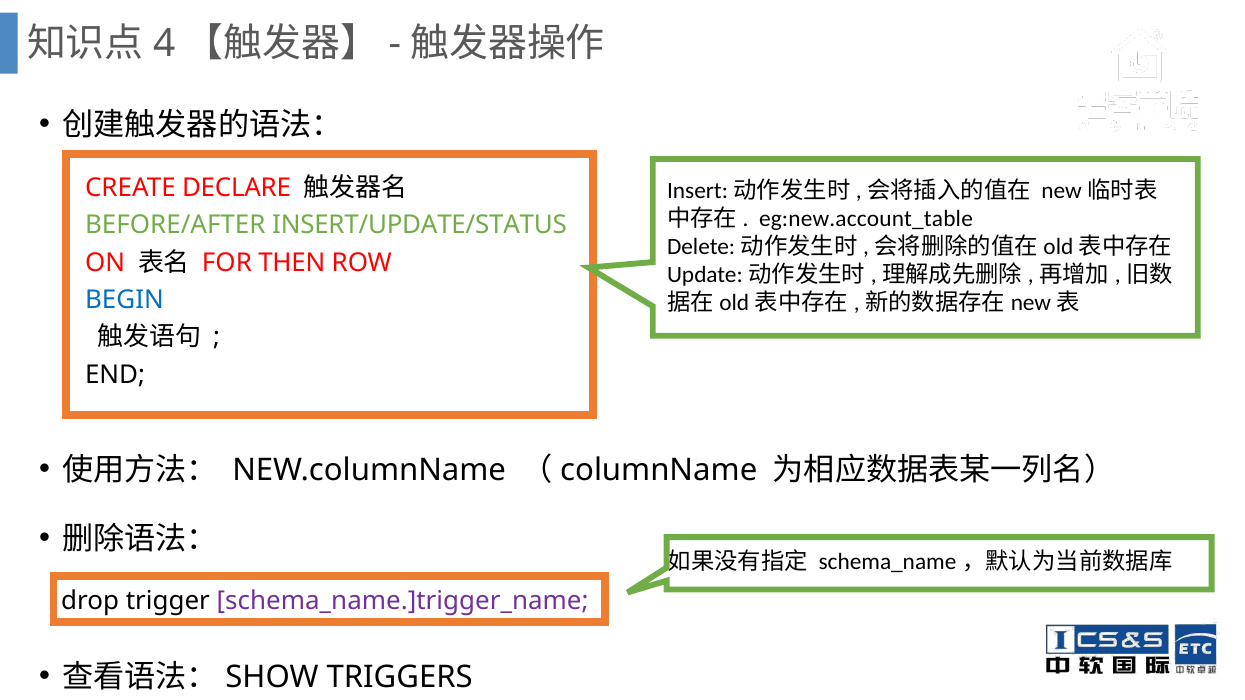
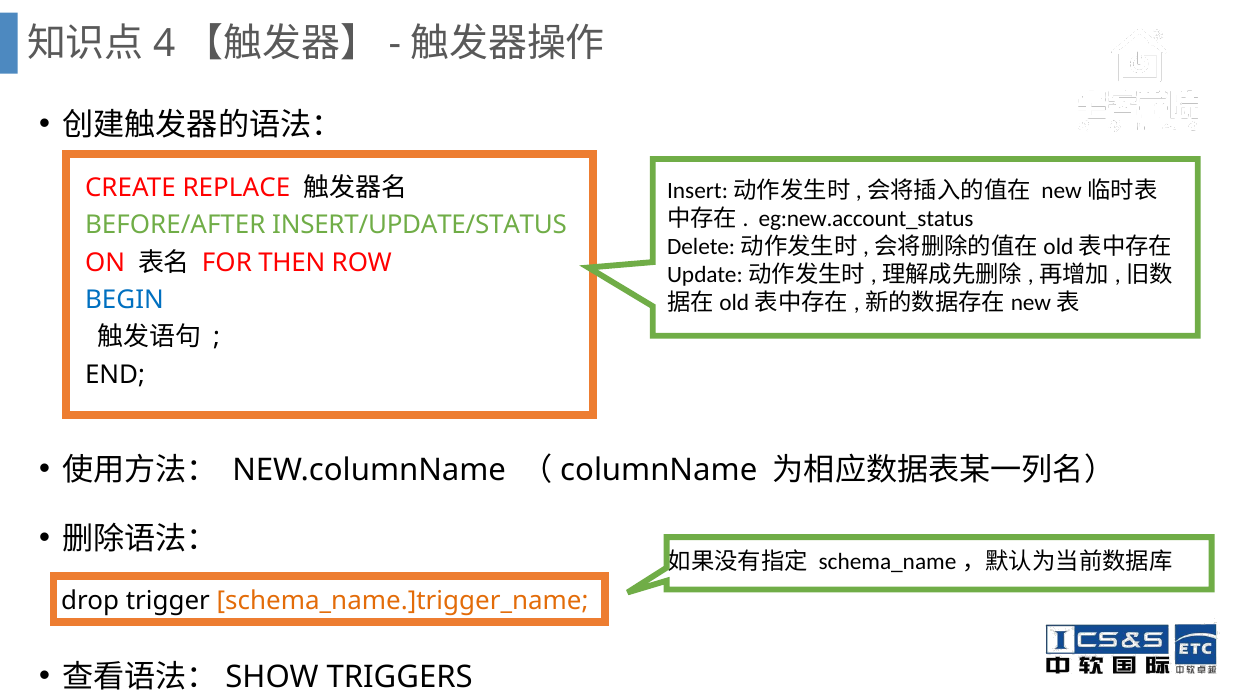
DECLARE: DECLARE -> REPLACE (236, 188)
eg:new.account_table: eg:new.account_table -> eg:new.account_status (866, 219)
schema_name.]trigger_name colour: purple -> orange (403, 601)
